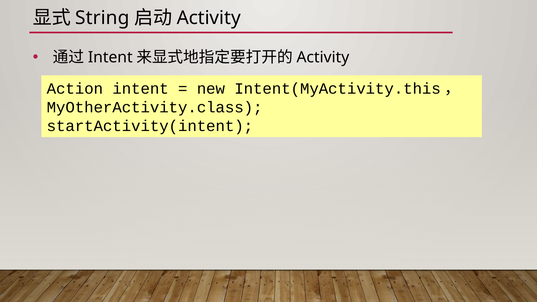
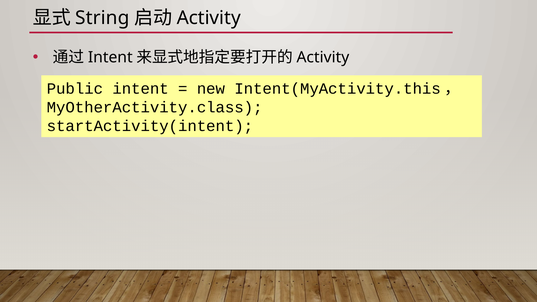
Action: Action -> Public (75, 89)
